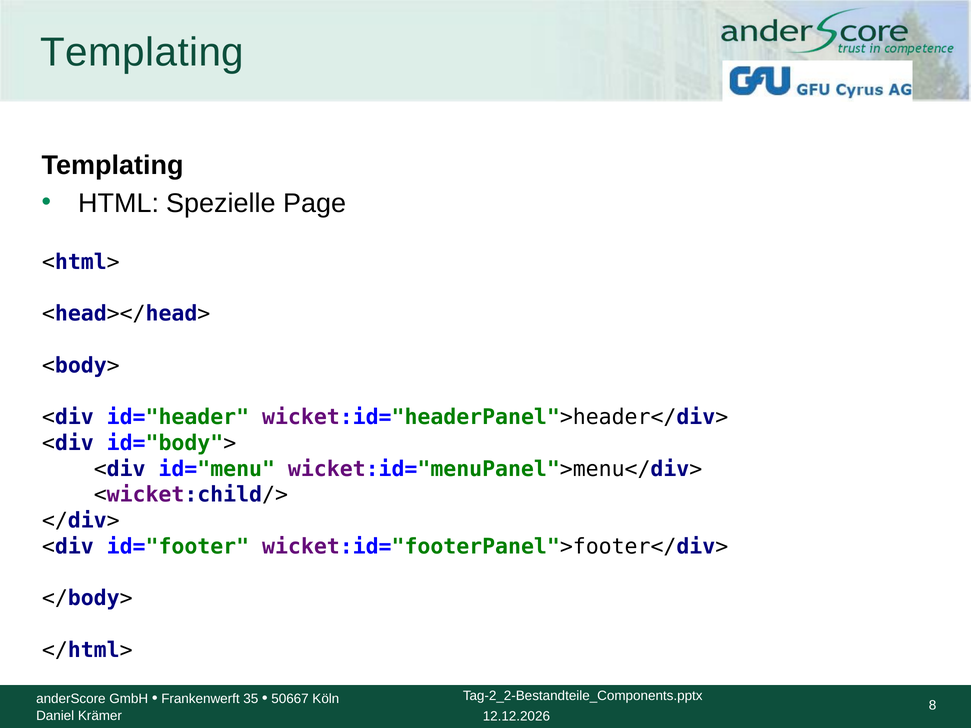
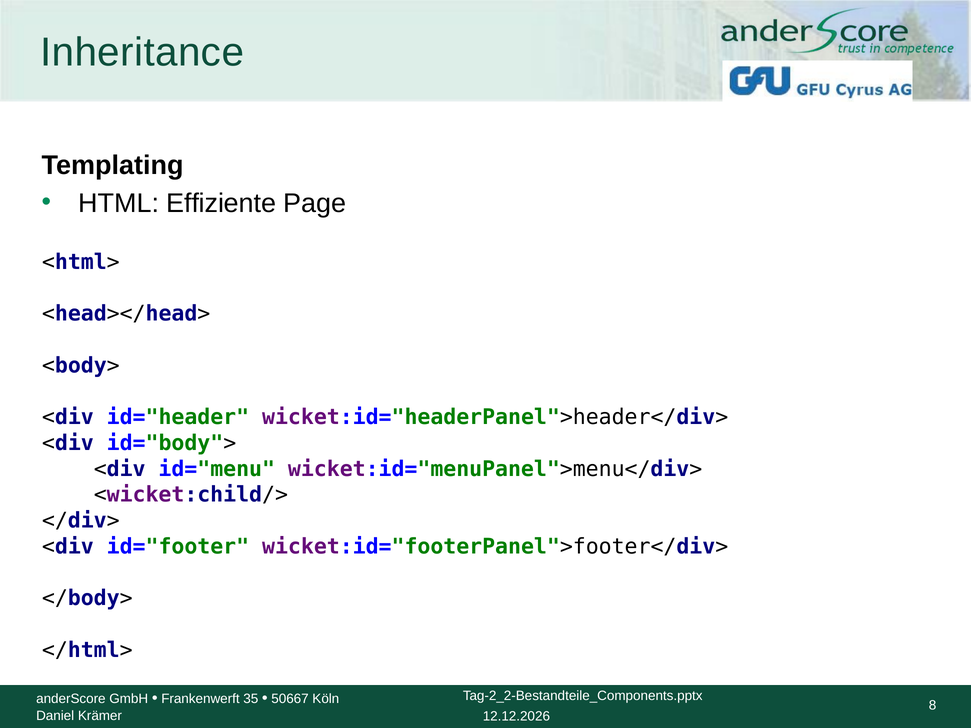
Templating: Templating -> Inheritance (142, 52)
Spezielle: Spezielle -> Effiziente (221, 203)
